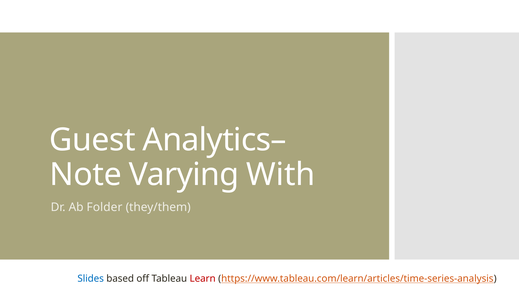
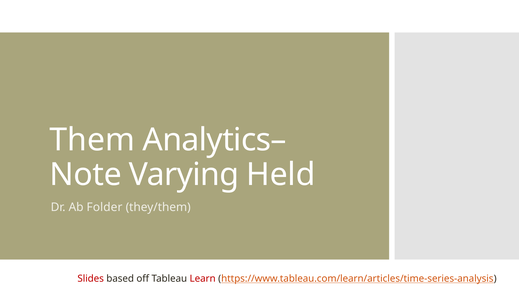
Guest: Guest -> Them (92, 140)
With: With -> Held (281, 174)
Slides colour: blue -> red (91, 278)
